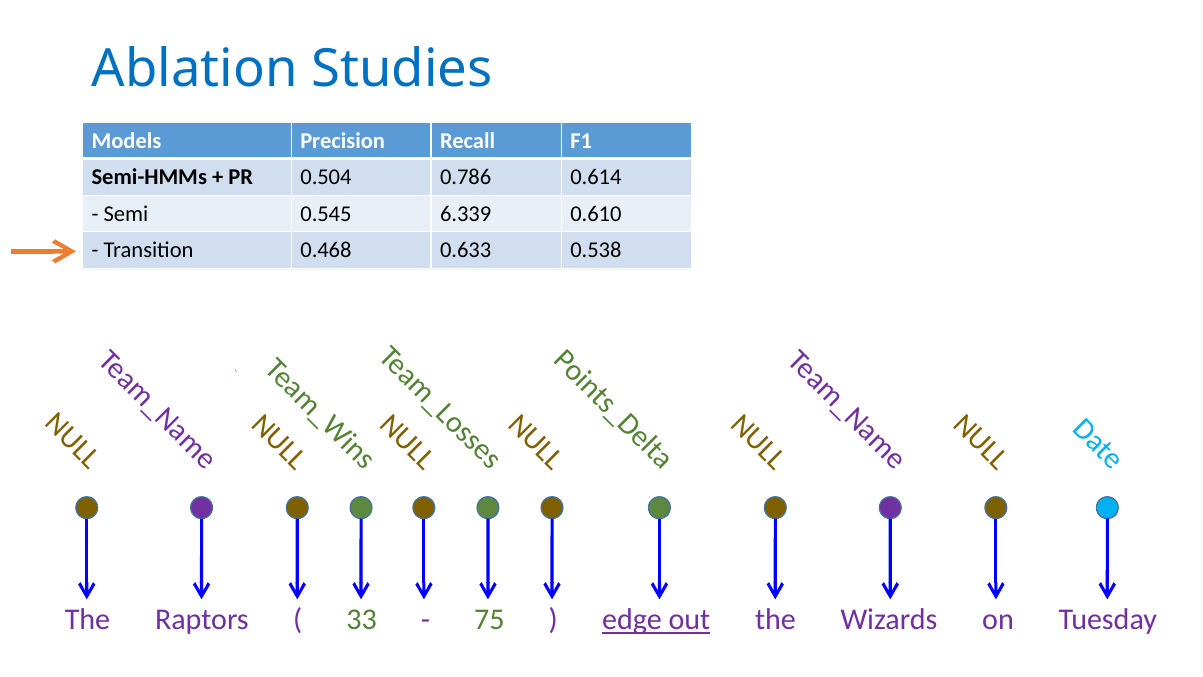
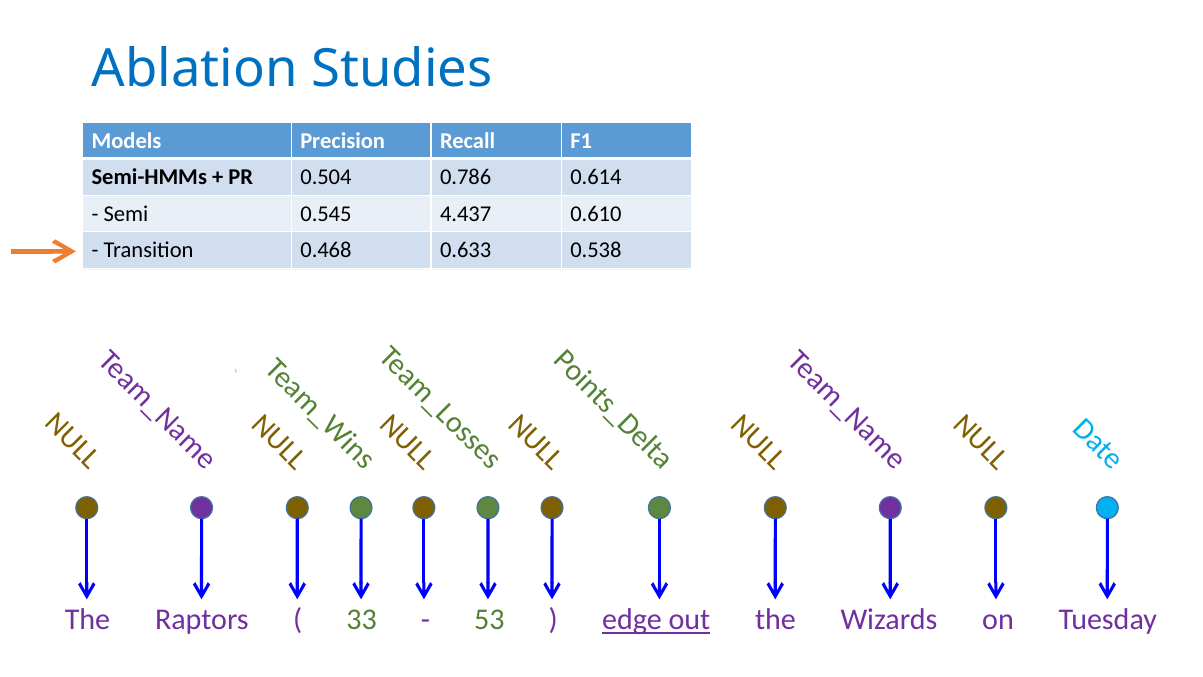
6.339: 6.339 -> 4.437 (466, 214)
75: 75 -> 53 (489, 620)
